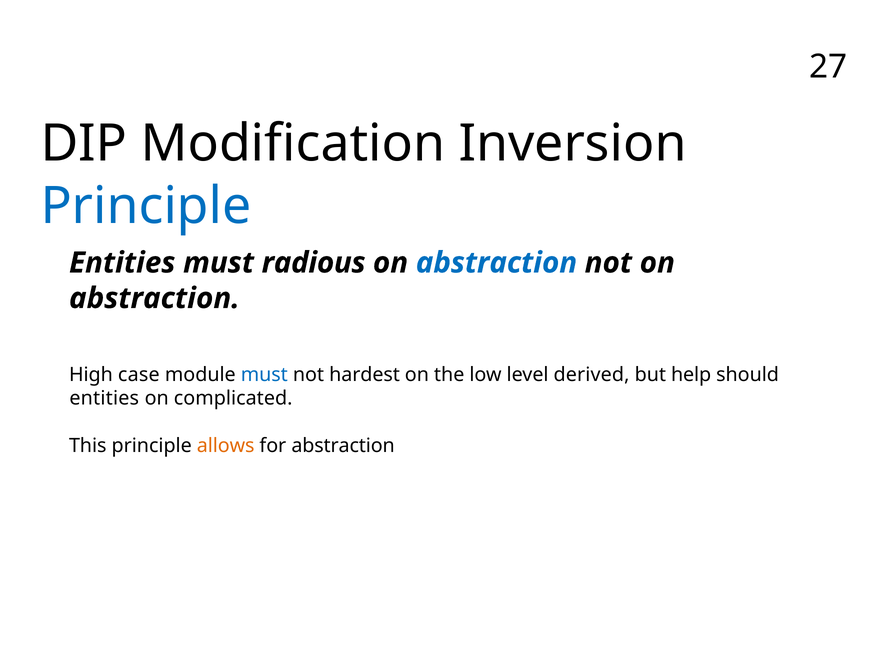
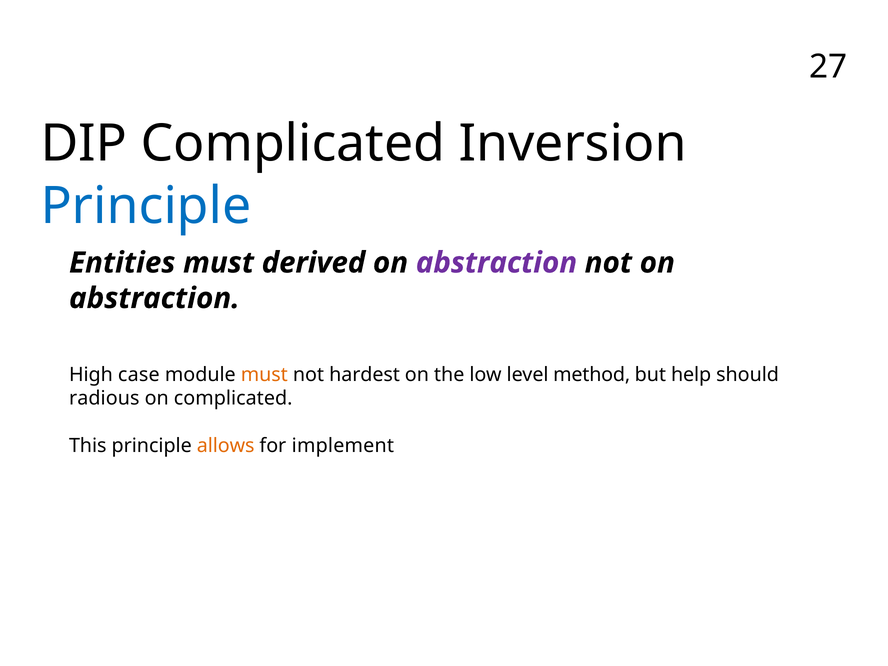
DIP Modification: Modification -> Complicated (293, 144)
radious: radious -> derived (314, 263)
abstraction colour: blue -> purple (496, 263)
must colour: blue -> orange (264, 375)
derived: derived -> method (592, 375)
entities: entities -> radious (104, 398)
for abstraction: abstraction -> implement (343, 446)
